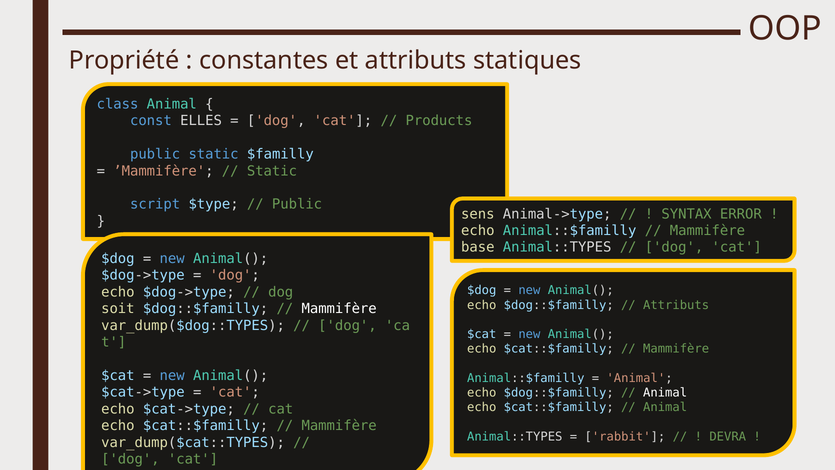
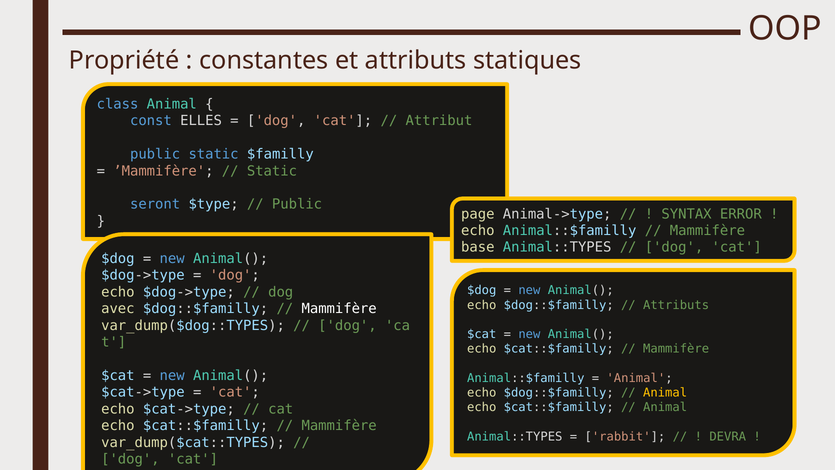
Products: Products -> Attribut (439, 121)
script: script -> seront (155, 204)
sens: sens -> page (478, 214)
soit: soit -> avec (118, 309)
Animal colour: white -> yellow (665, 393)
